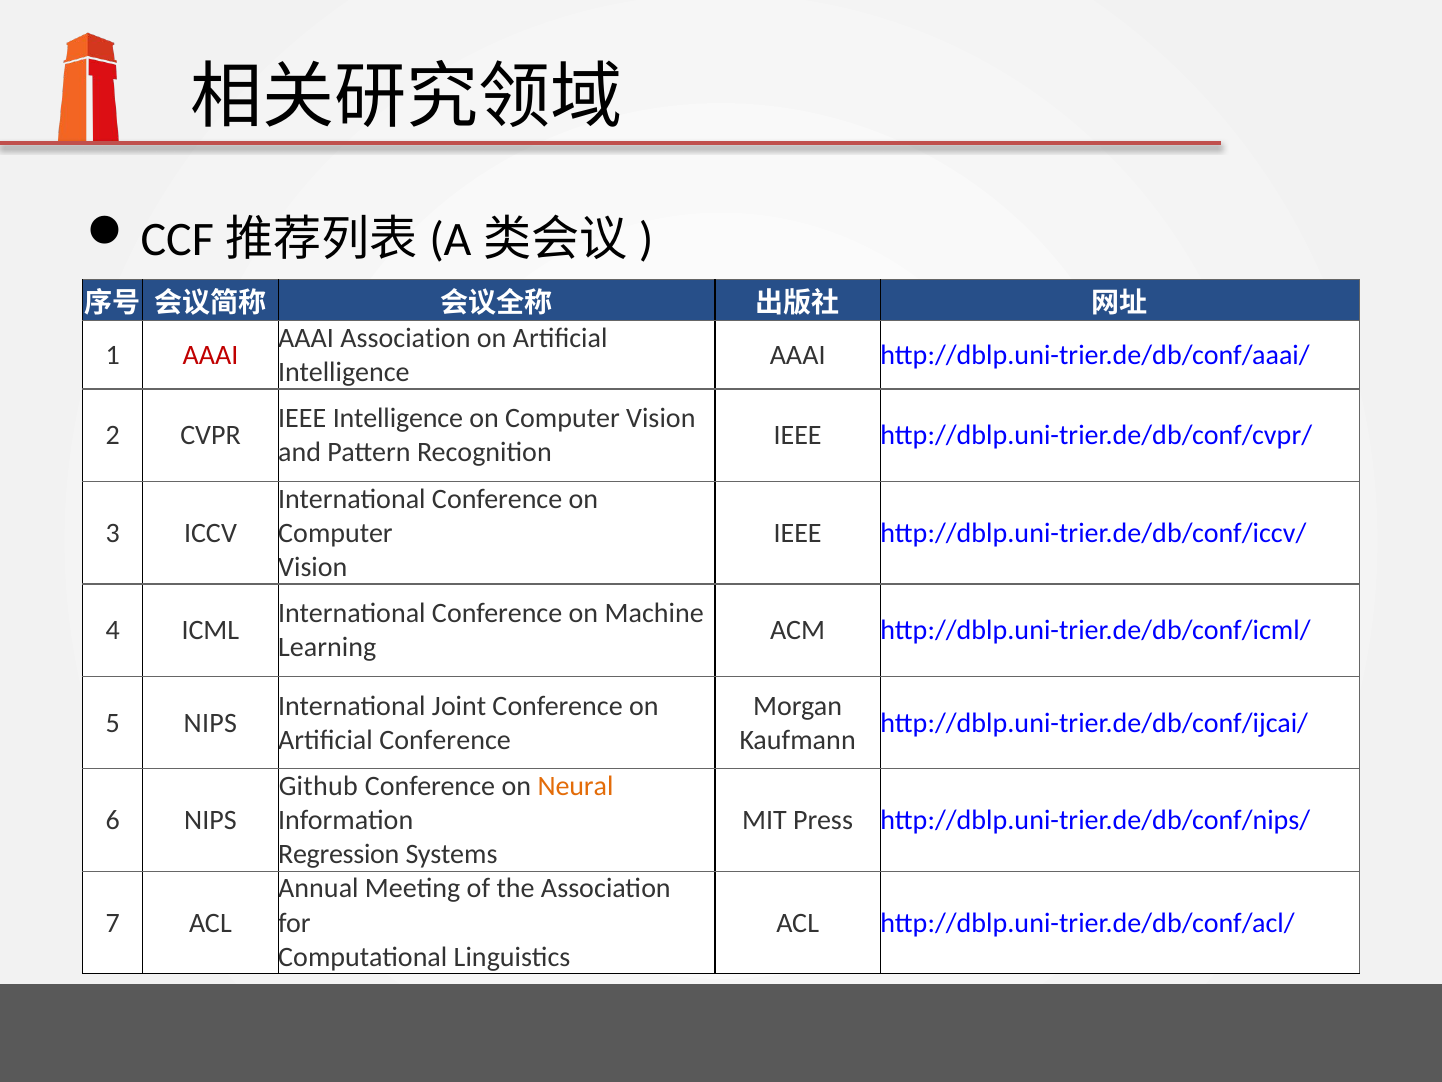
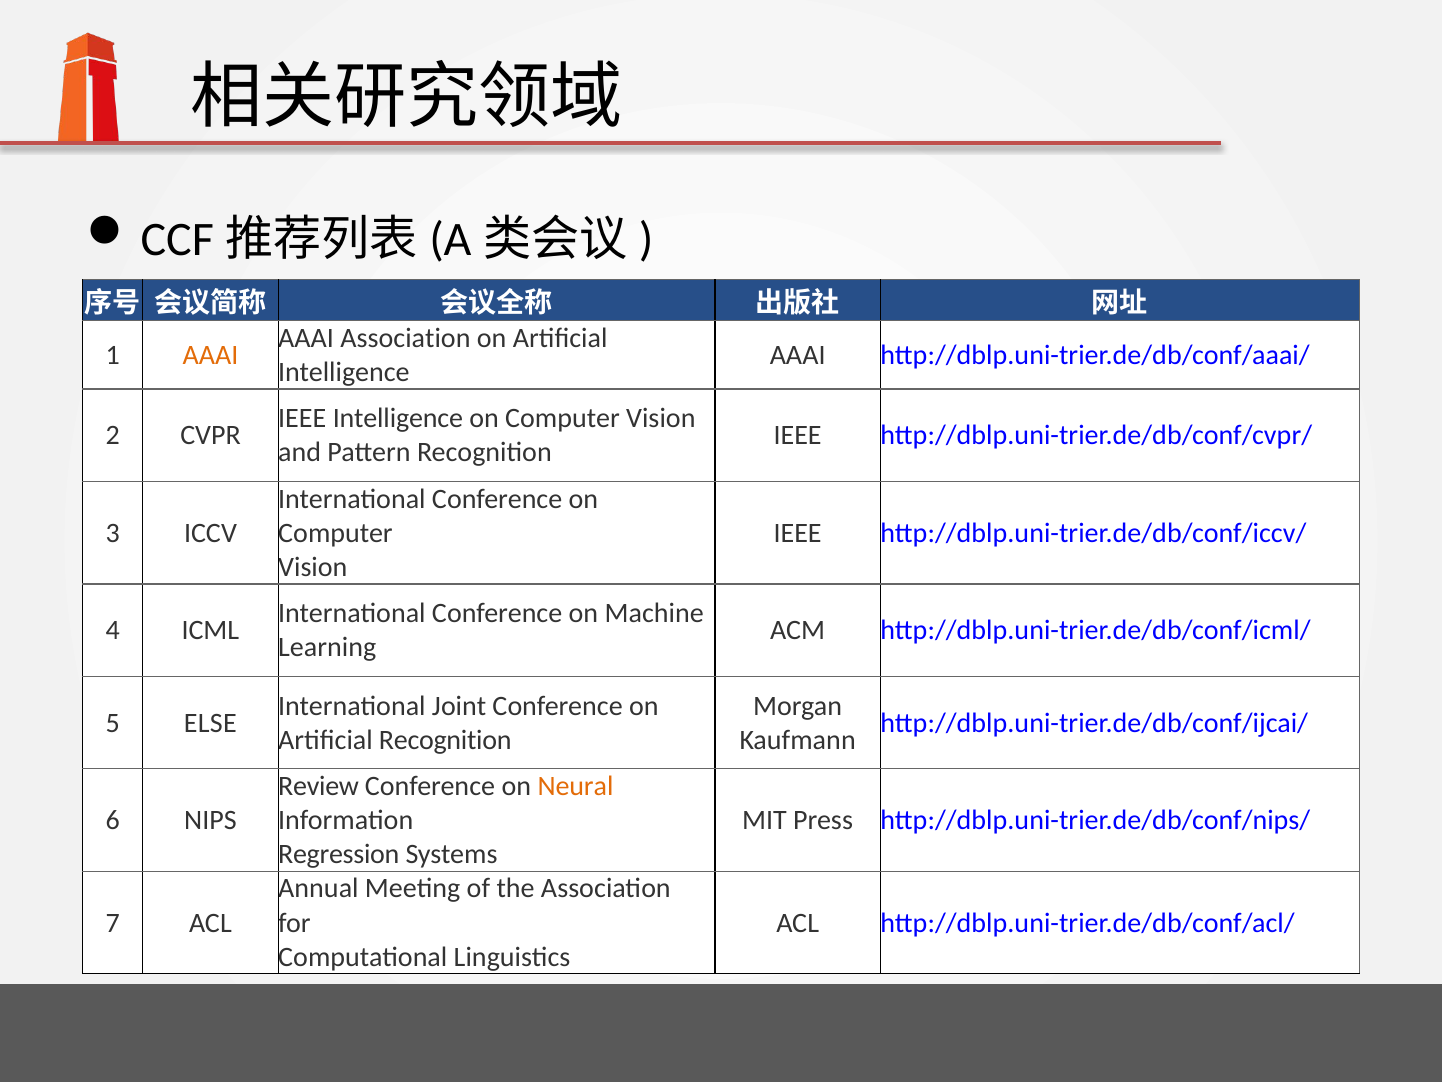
AAAI colour: red -> orange (211, 355)
5 NIPS: NIPS -> ELSE (210, 723)
Artificial Conference: Conference -> Recognition (445, 740)
Github: Github -> Review (319, 786)
